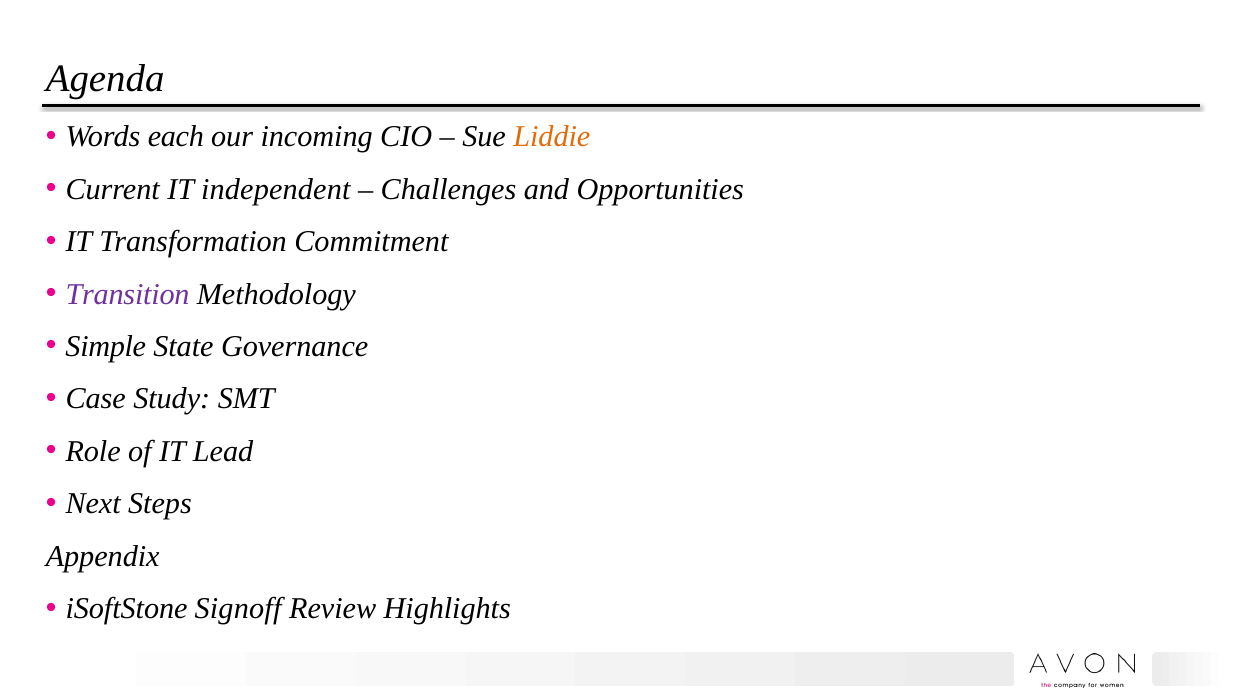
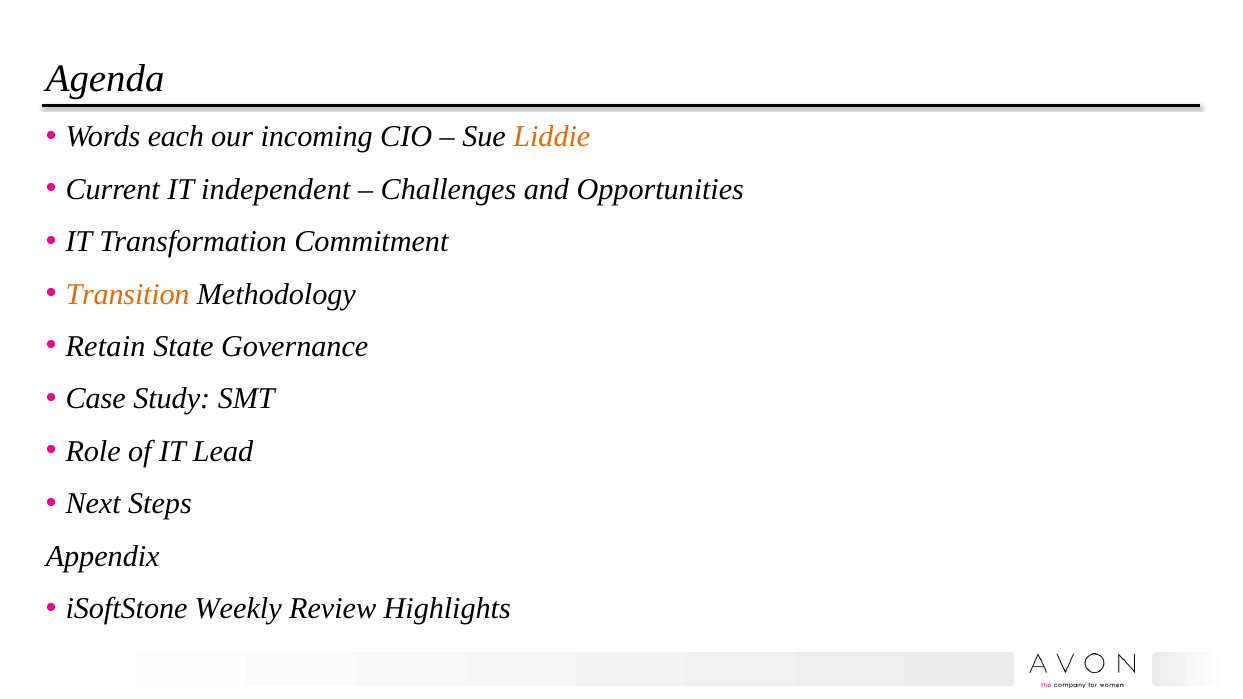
Transition colour: purple -> orange (128, 294)
Simple: Simple -> Retain (106, 347)
Signoff: Signoff -> Weekly (238, 609)
